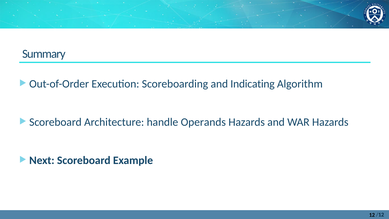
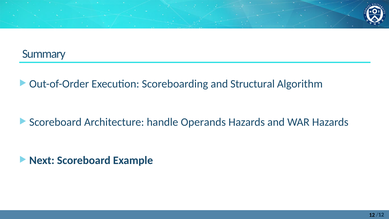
Indicating: Indicating -> Structural (253, 84)
